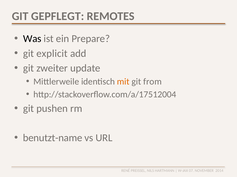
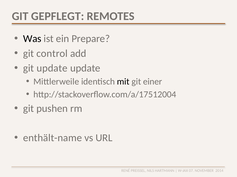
explicit: explicit -> control (52, 54)
git zweiter: zweiter -> update (52, 68)
mit colour: orange -> black (123, 82)
from: from -> einer (153, 82)
benutzt-name: benutzt-name -> enthält-name (53, 138)
